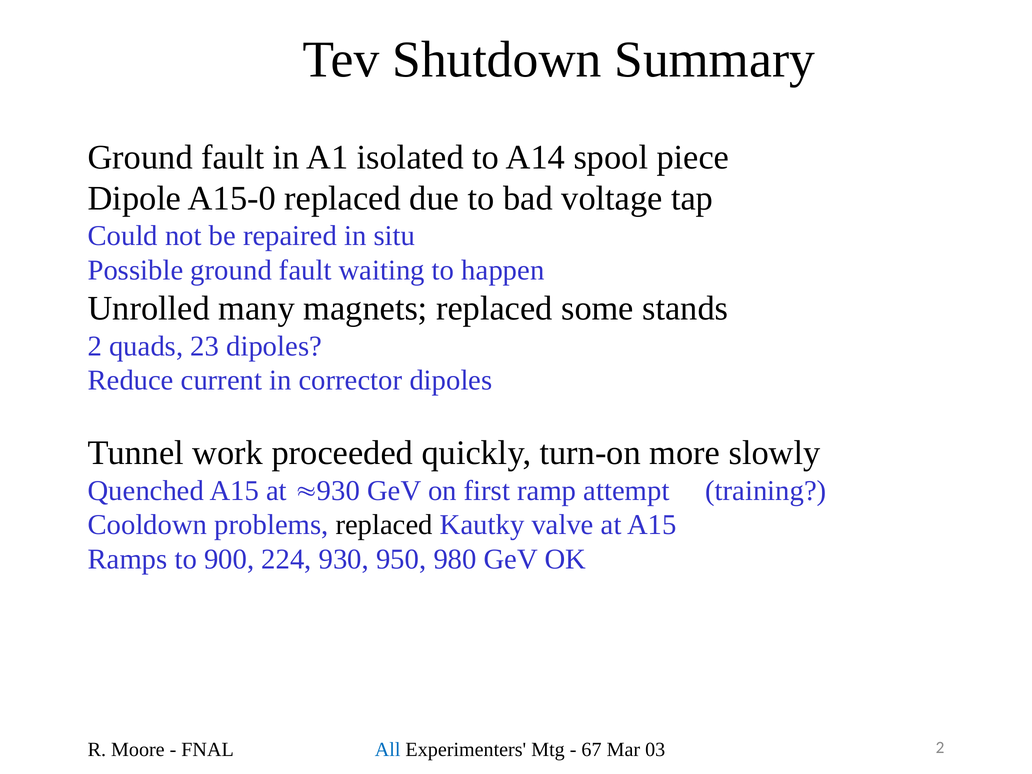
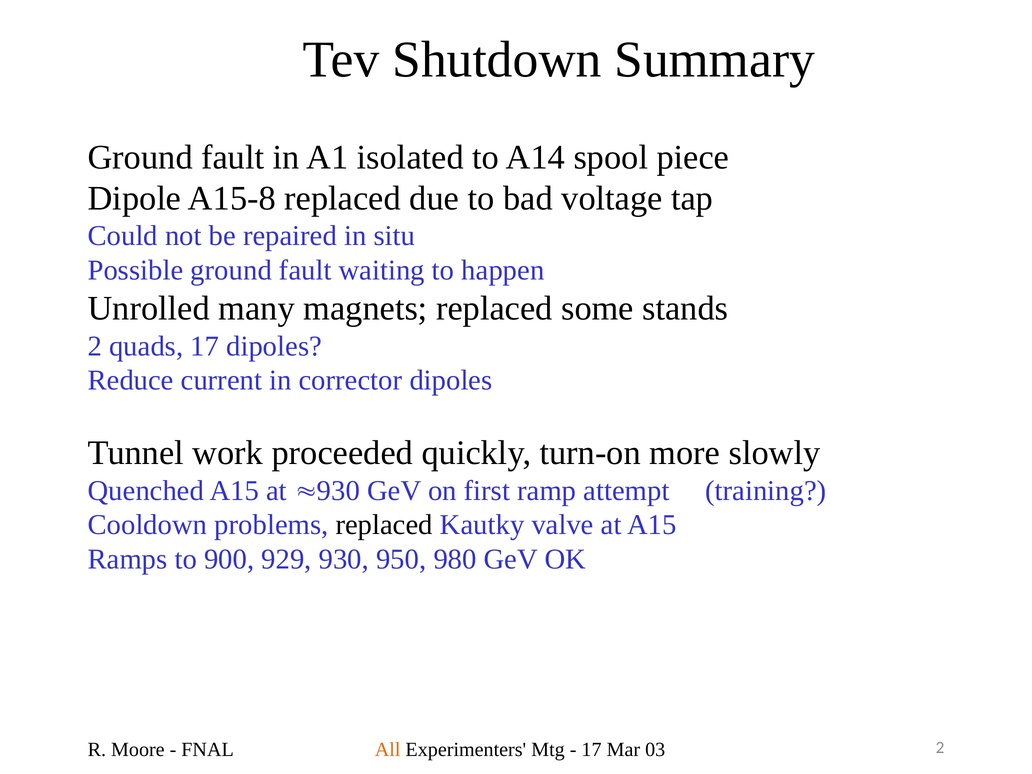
A15-0: A15-0 -> A15-8 (232, 198)
quads 23: 23 -> 17 (205, 346)
224: 224 -> 929 (286, 559)
All colour: blue -> orange (388, 750)
67: 67 -> 17 (592, 750)
